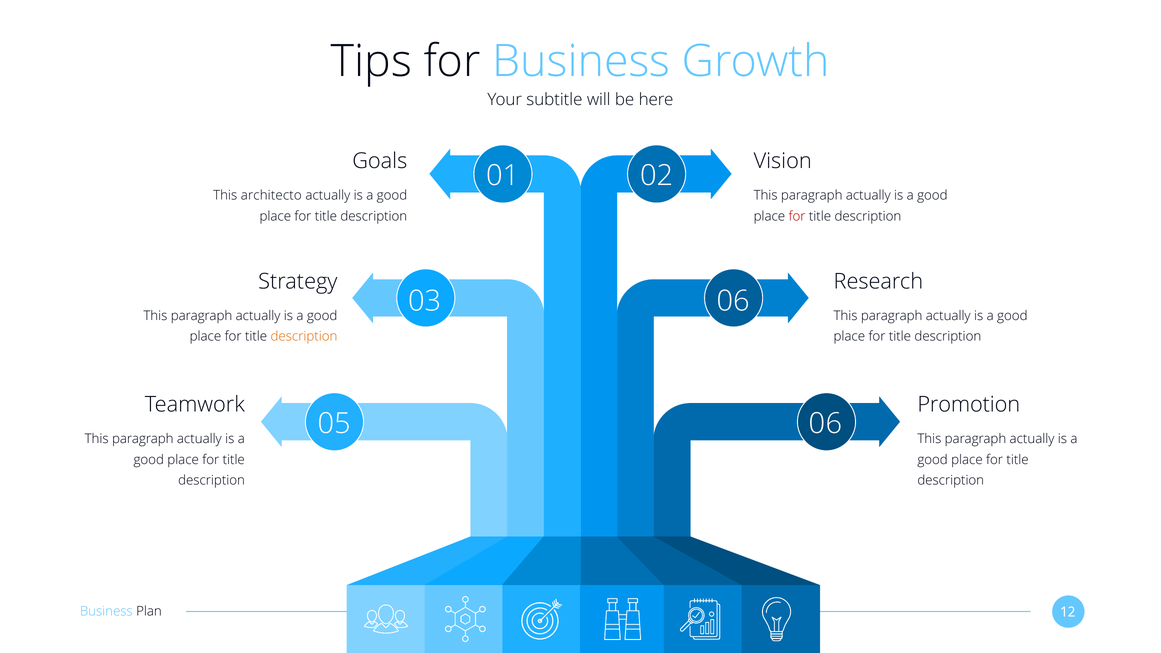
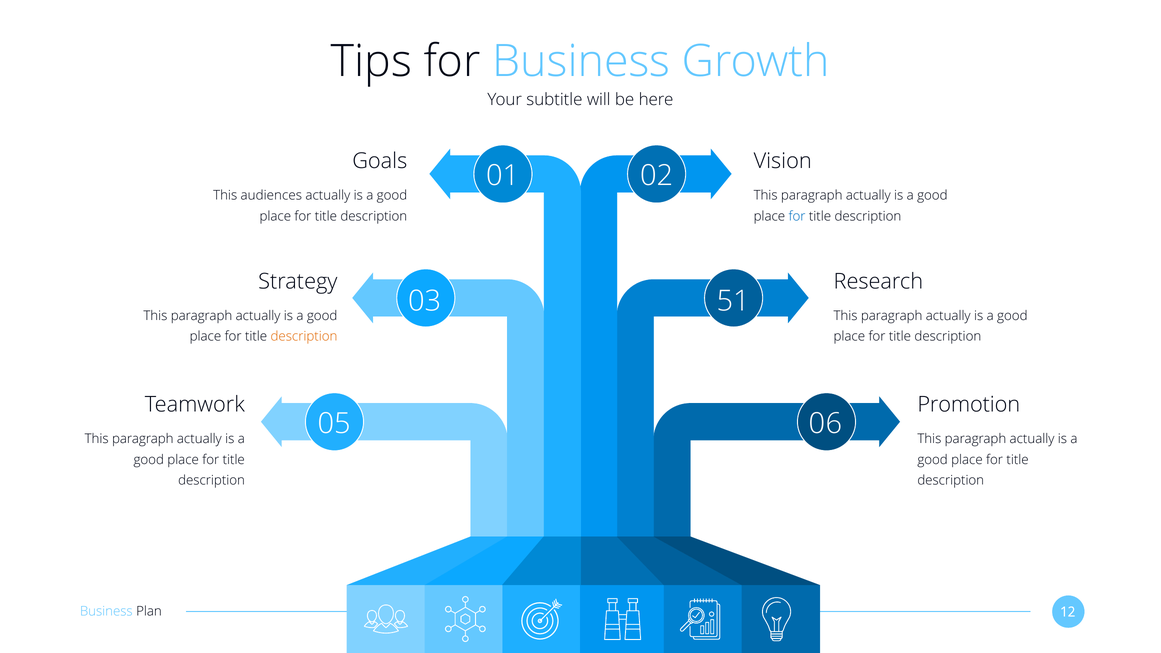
architecto: architecto -> audiences (271, 196)
for colour: red -> blue (797, 216)
03 06: 06 -> 51 (733, 301)
